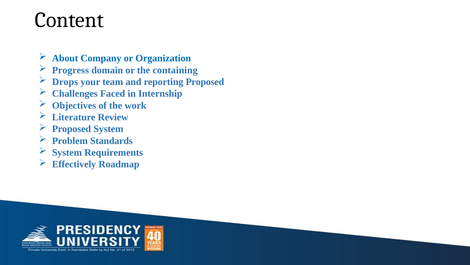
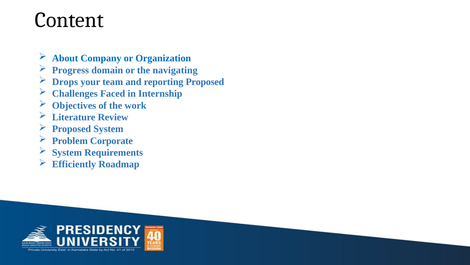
containing: containing -> navigating (175, 70)
Standards: Standards -> Corporate (111, 140)
Effectively: Effectively -> Efficiently (74, 164)
